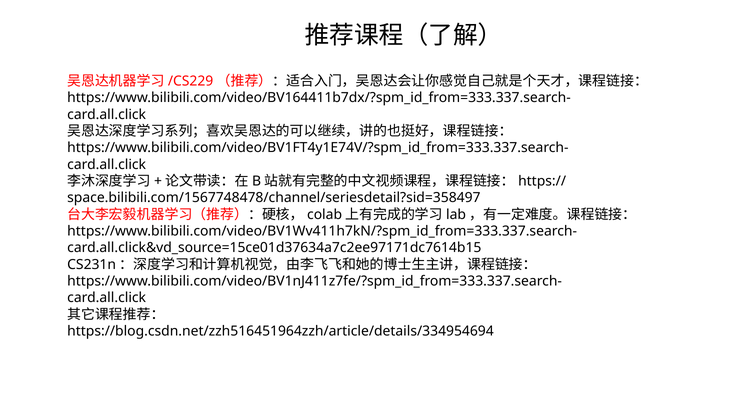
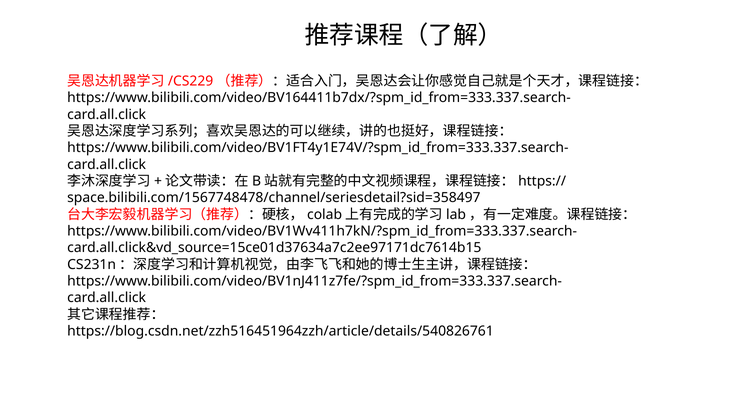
https://blog.csdn.net/zzh516451964zzh/article/details/334954694: https://blog.csdn.net/zzh516451964zzh/article/details/334954694 -> https://blog.csdn.net/zzh516451964zzh/article/details/540826761 (281, 332)
